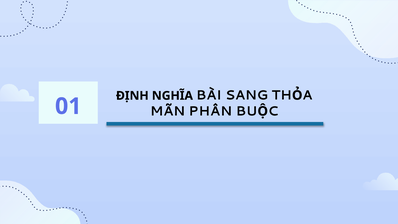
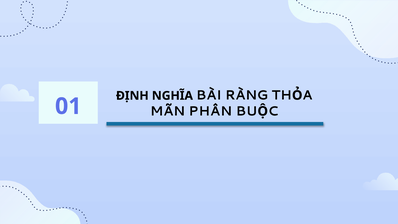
SANG: SANG -> RÀNG (247, 95)
